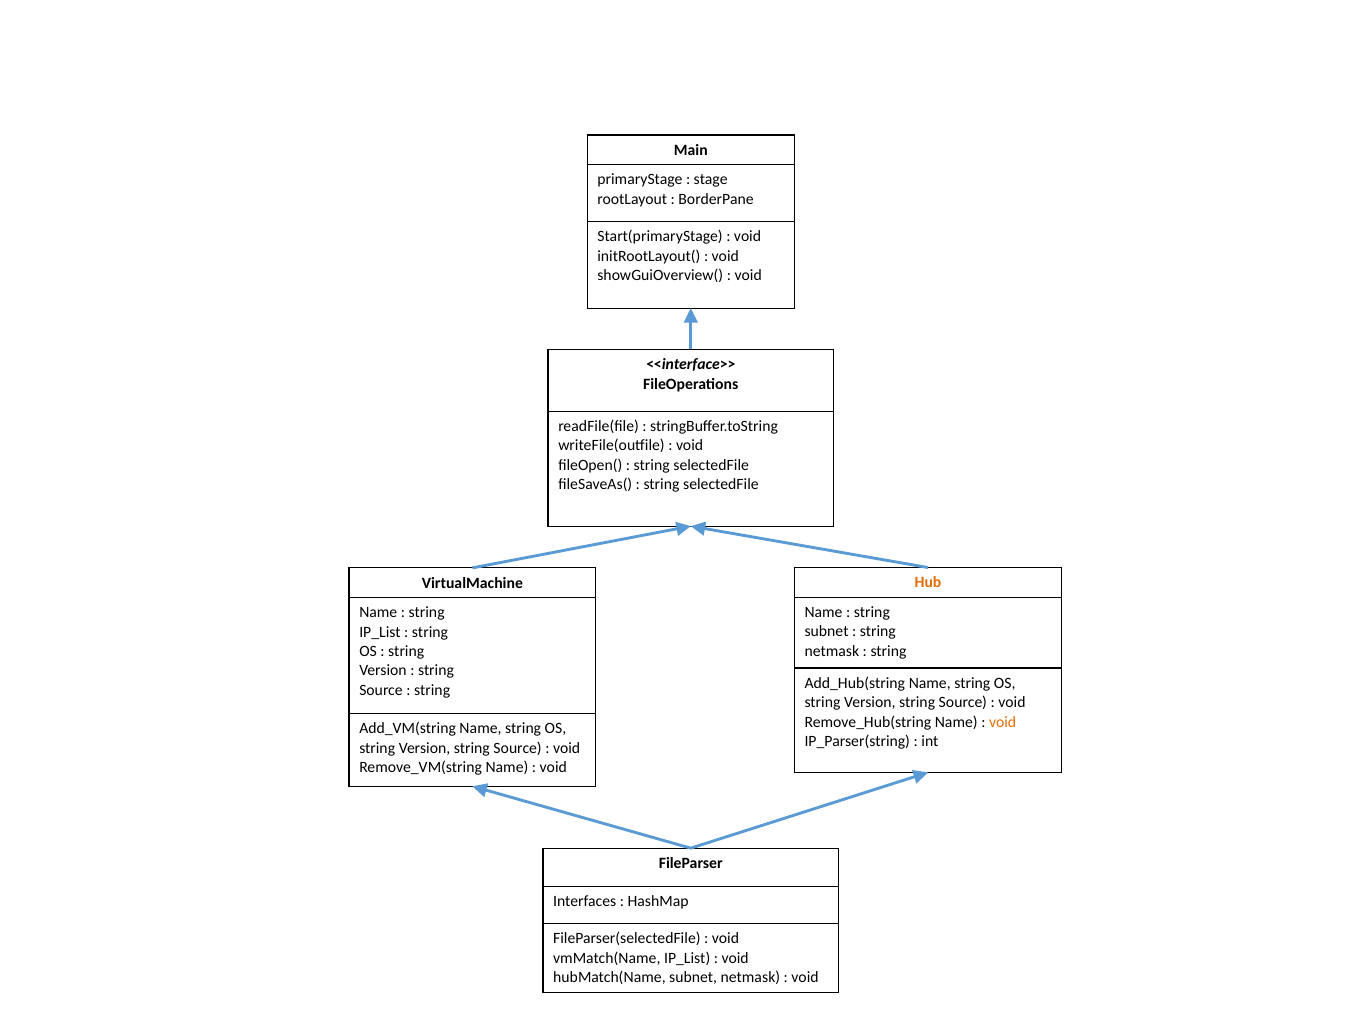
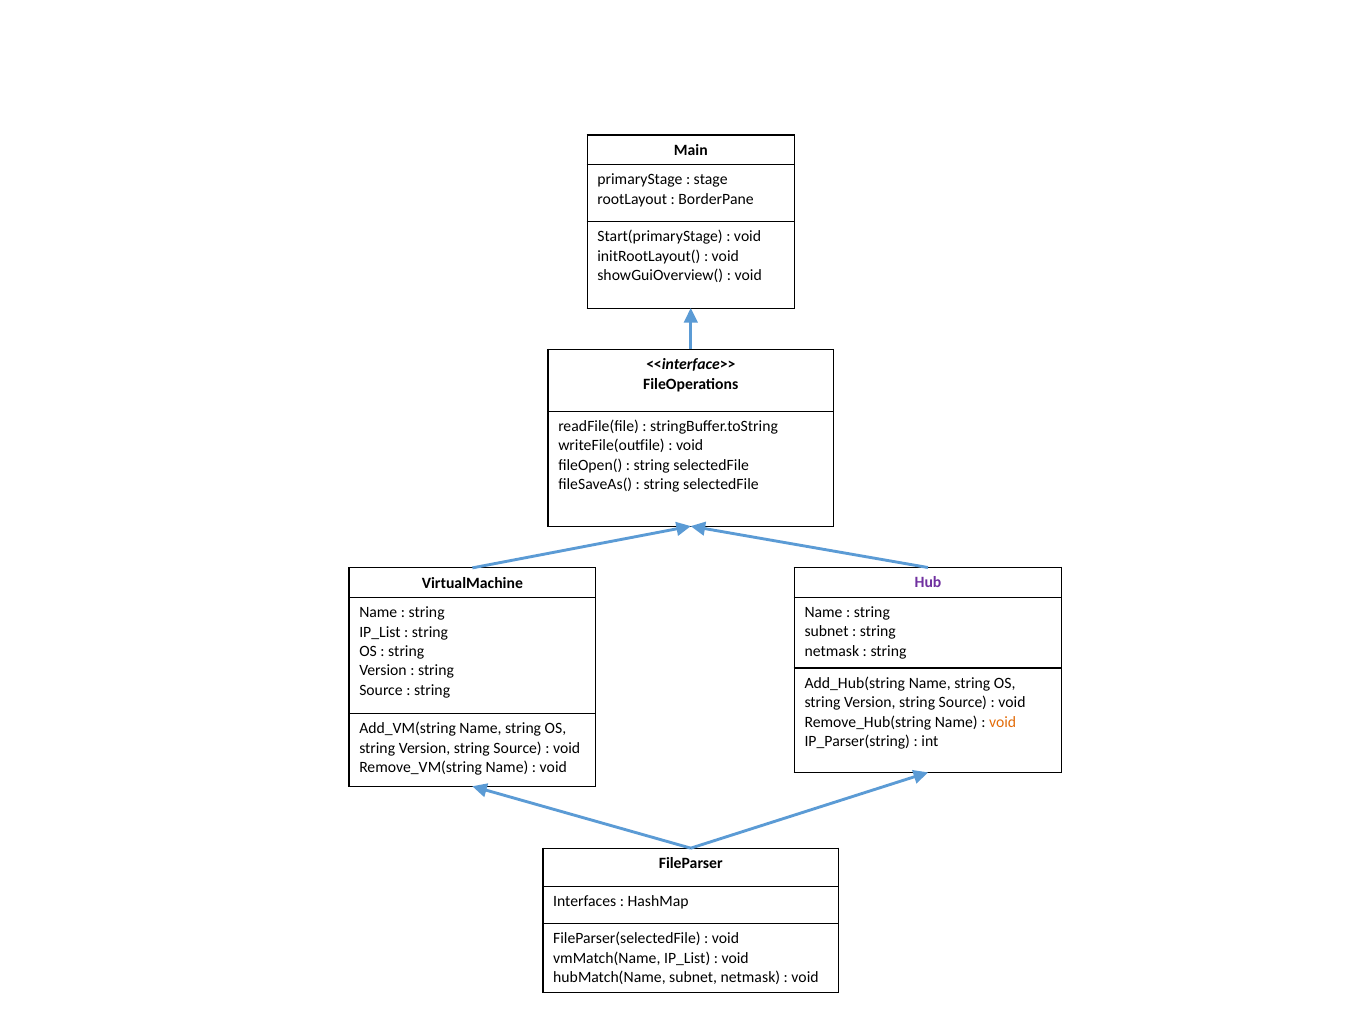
Hub colour: orange -> purple (928, 582)
